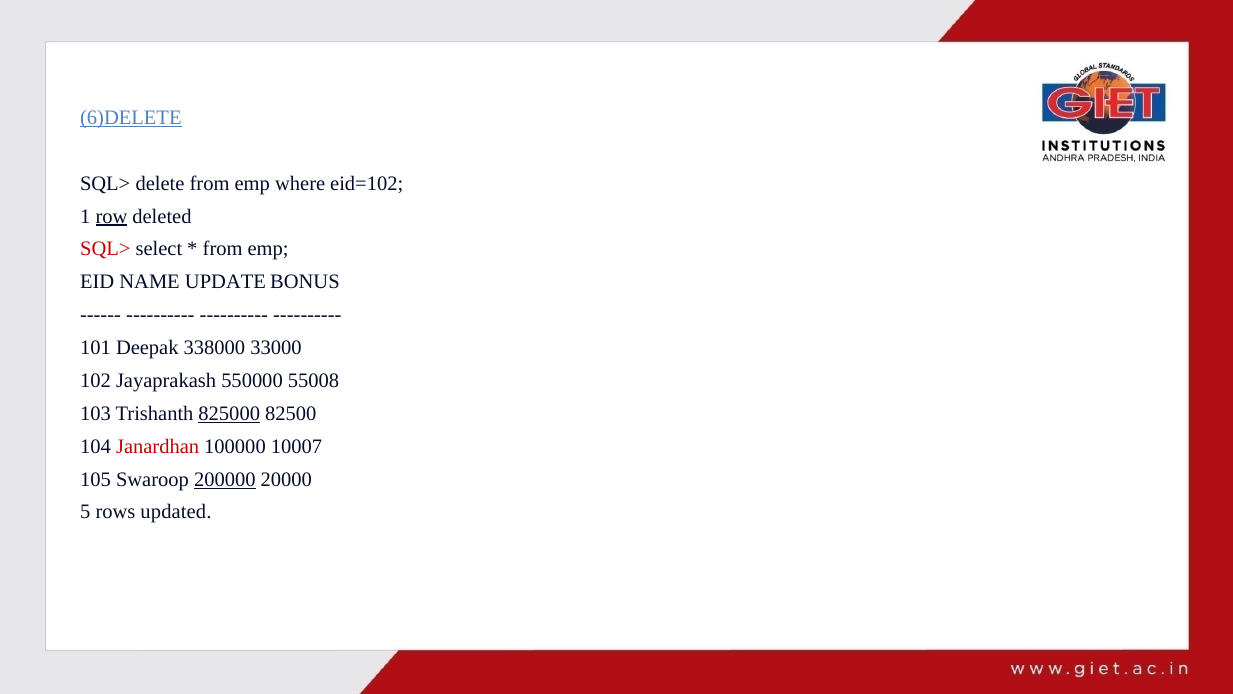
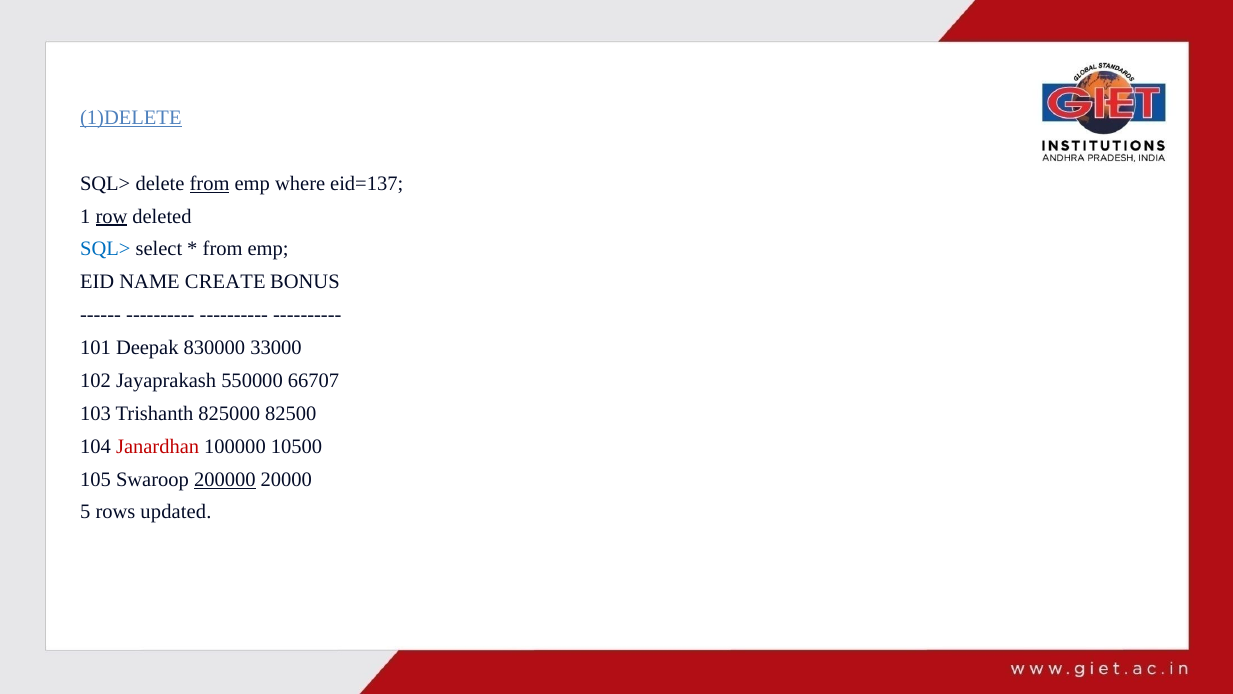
6)DELETE: 6)DELETE -> 1)DELETE (131, 118)
from underline: none -> present (210, 183)
eid=102: eid=102 -> eid=137 (367, 183)
SQL> colour: red -> blue (105, 249)
UPDATE: UPDATE -> CREATE (225, 282)
338000: 338000 -> 830000 (214, 348)
55008: 55008 -> 66707 (314, 380)
825000 underline: present -> none (229, 413)
10007: 10007 -> 10500 (297, 446)
